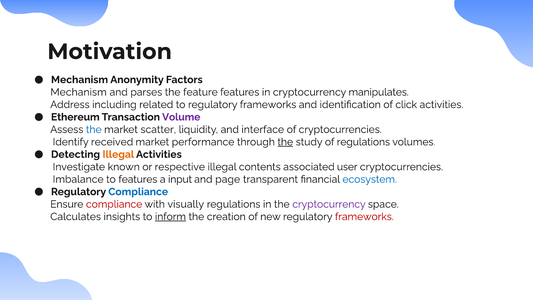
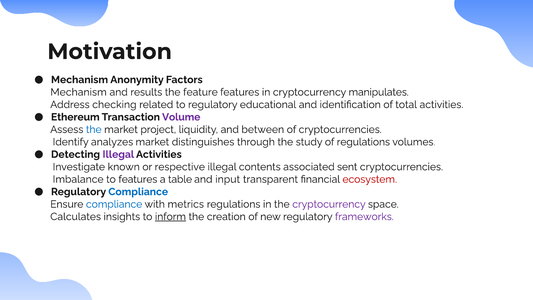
parses: parses -> results (146, 92)
including: including -> checking (114, 105)
to regulatory frameworks: frameworks -> educational (268, 105)
click: click -> total (406, 105)
scatter: scatter -> project (158, 129)
interface: interface -> between (263, 129)
received: received -> analyzes (112, 142)
performance: performance -> distinguishes (203, 142)
the underline: present -> none (285, 142)
Illegal colour: orange -> purple (118, 154)
user: user -> sent (347, 167)
input: input -> table (180, 179)
page: page -> input (228, 179)
ecosystem colour: blue -> red (370, 179)
compliance colour: red -> blue (114, 204)
visually: visually -> metrics (186, 204)
frameworks colour: red -> purple (364, 217)
